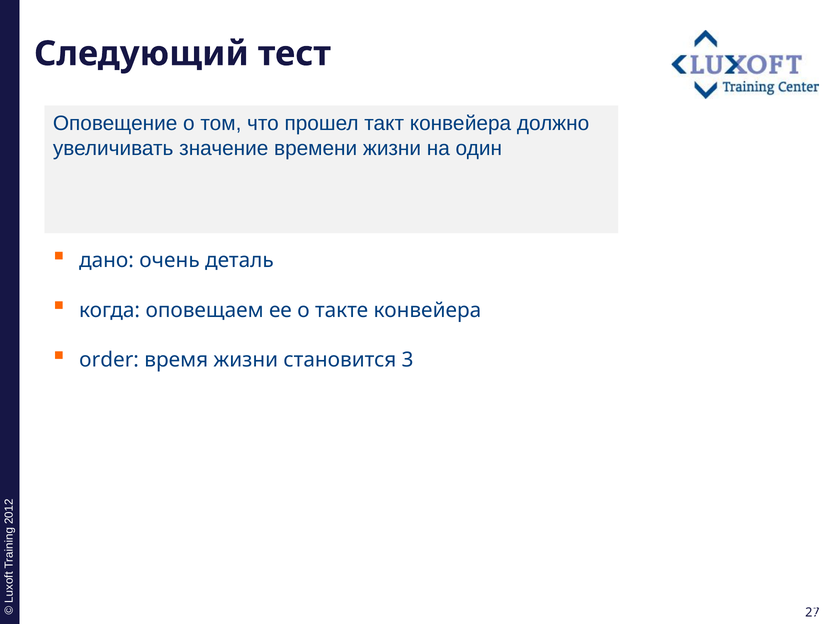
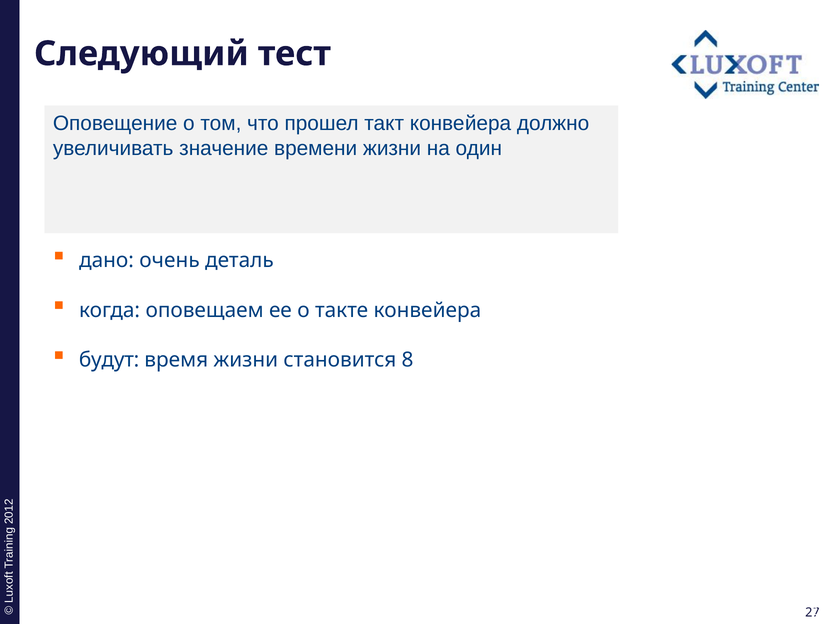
order: order -> будут (109, 360)
3: 3 -> 8 (408, 360)
